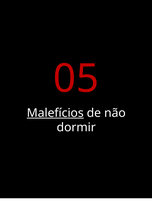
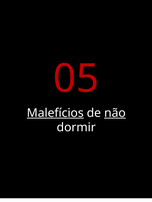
não underline: none -> present (115, 113)
